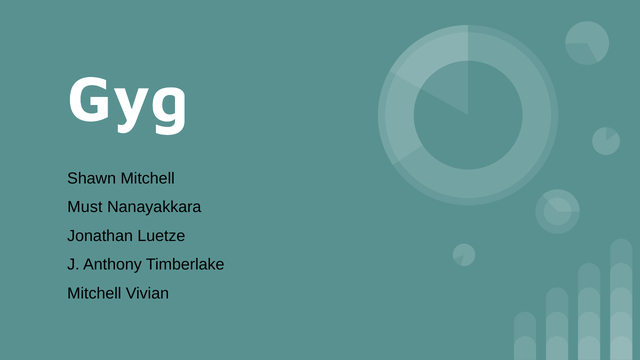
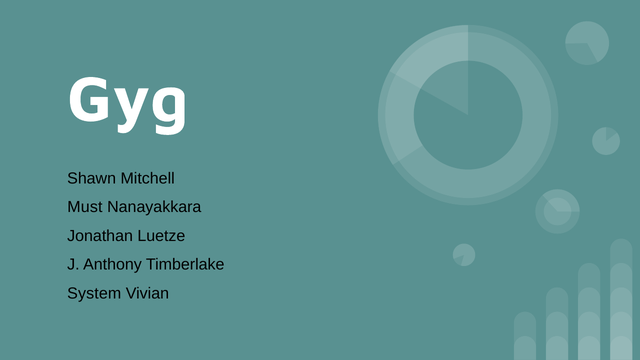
Mitchell: Mitchell -> System (94, 293)
